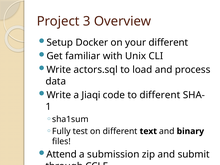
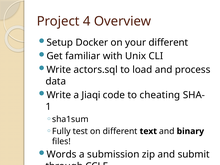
3: 3 -> 4 (87, 21)
to different: different -> cheating (160, 95)
Attend: Attend -> Words (62, 154)
